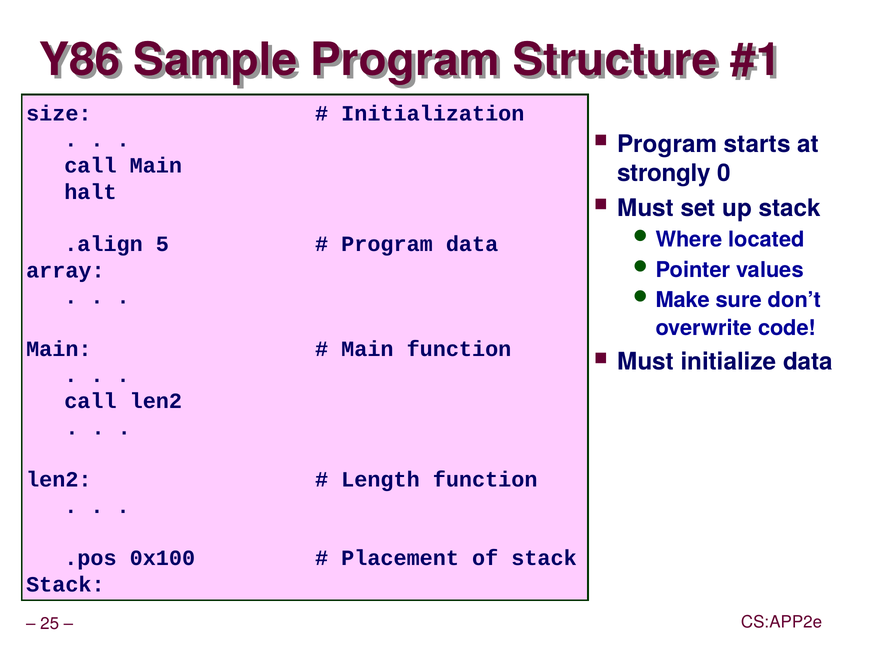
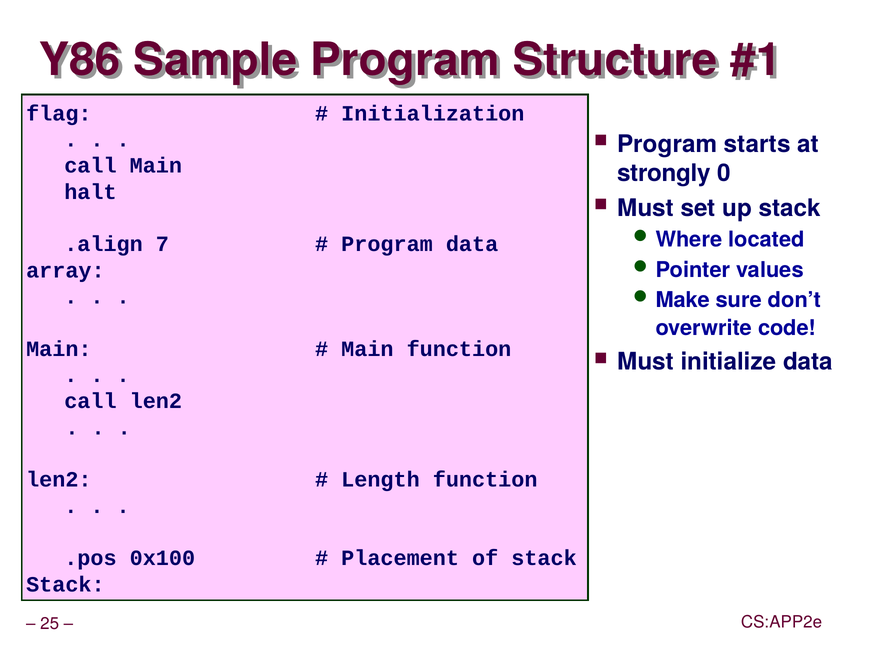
size: size -> flag (59, 113)
5: 5 -> 7 (162, 244)
